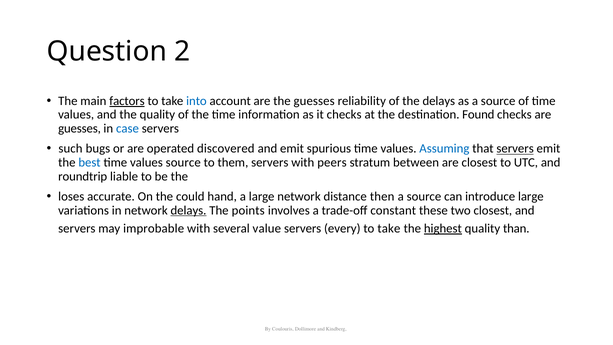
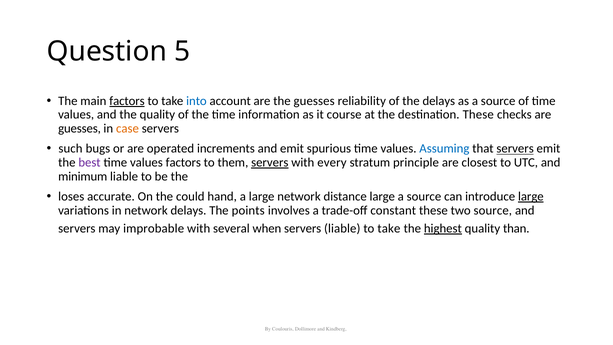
2: 2 -> 5 (182, 51)
it checks: checks -> course (344, 115)
destination Found: Found -> These (478, 115)
case colour: blue -> orange (127, 128)
discovered: discovered -> increments (226, 149)
best colour: blue -> purple (90, 162)
values source: source -> factors (183, 162)
servers underline: none -> present (270, 162)
peers: peers -> every (332, 162)
between: between -> principle (416, 162)
roundtrip: roundtrip -> minimum (83, 176)
distance then: then -> large (382, 196)
large underline: none -> present (531, 196)
delays underline: present -> none (189, 210)
two closest: closest -> source (493, 210)
value: value -> when (267, 228)
servers every: every -> liable (342, 228)
